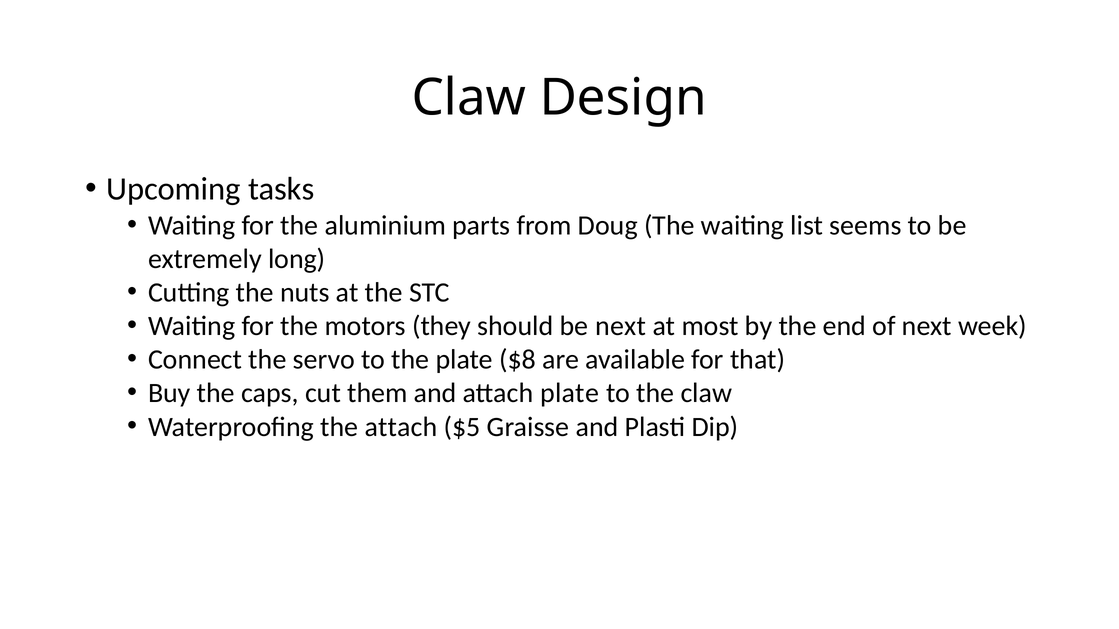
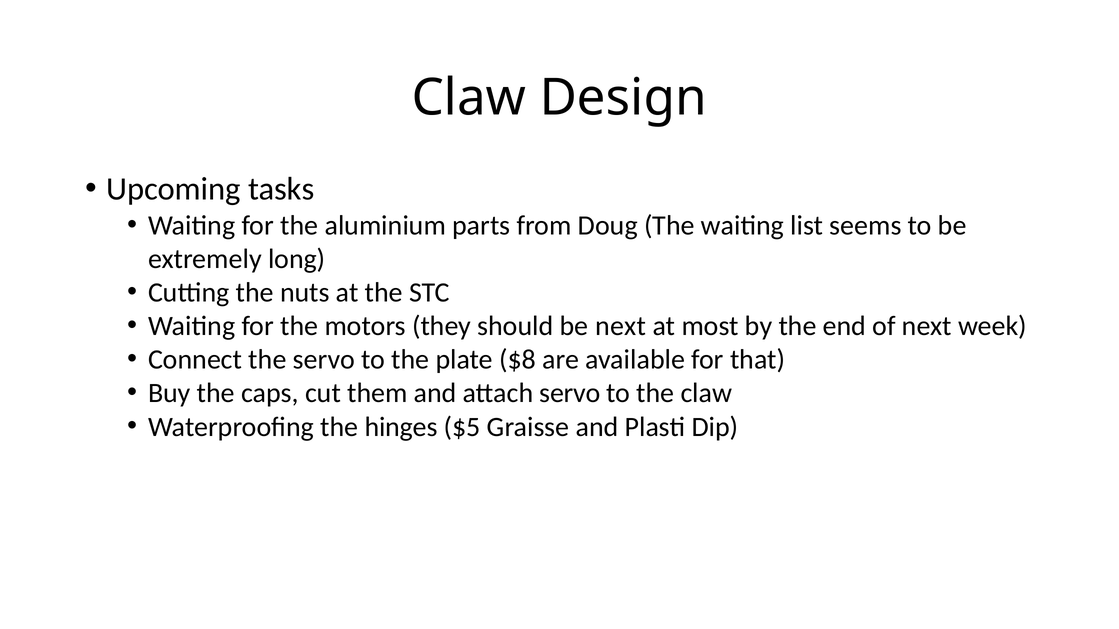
attach plate: plate -> servo (570, 394)
the attach: attach -> hinges (401, 427)
